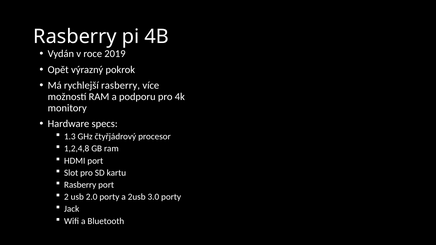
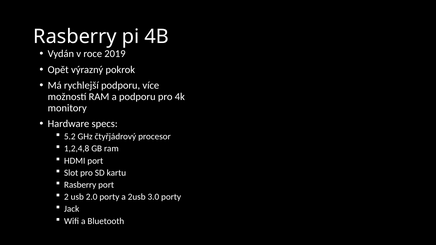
rychlejší rasberry: rasberry -> podporu (121, 86)
1.3: 1.3 -> 5.2 (70, 137)
